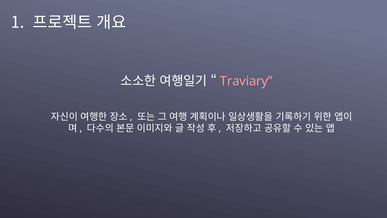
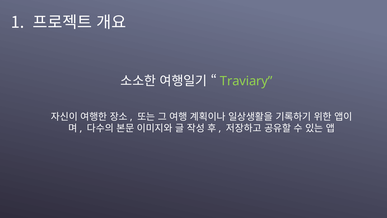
Traviary colour: pink -> light green (246, 81)
